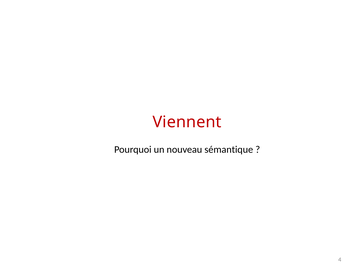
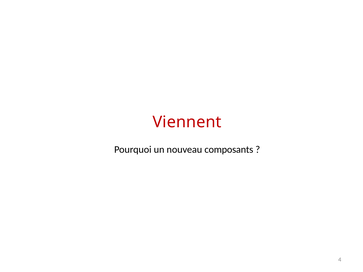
sémantique: sémantique -> composants (229, 150)
